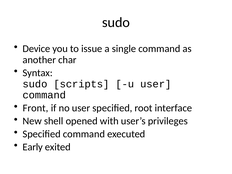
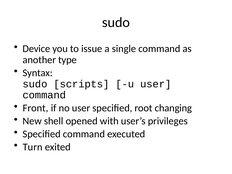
char: char -> type (67, 60)
interface: interface -> changing (173, 108)
Early: Early -> Turn (33, 147)
